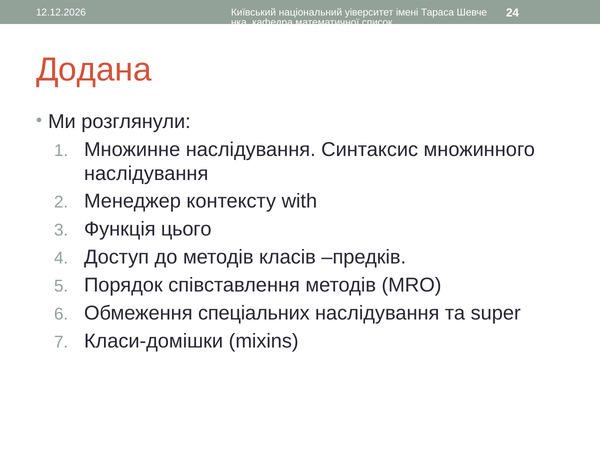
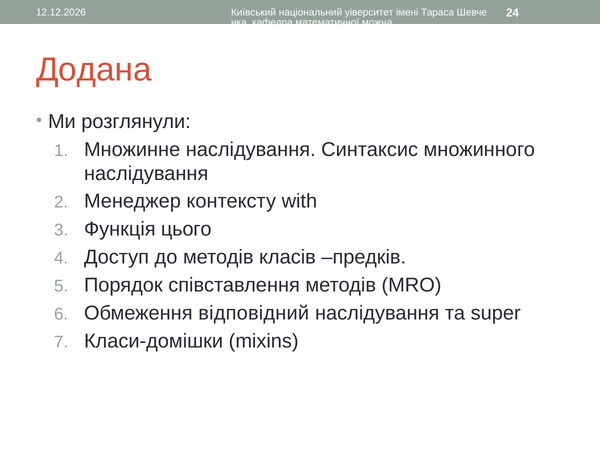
список: список -> можна (377, 23)
спеціальних: спеціальних -> відповідний (254, 313)
